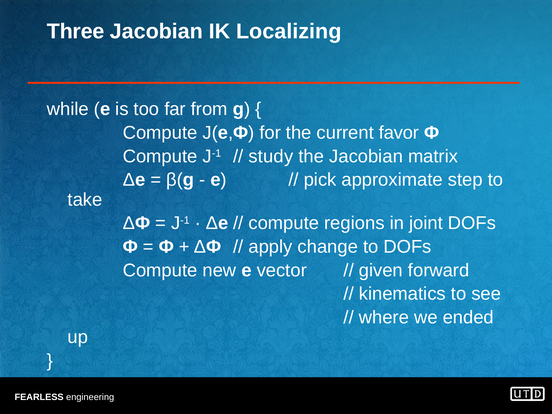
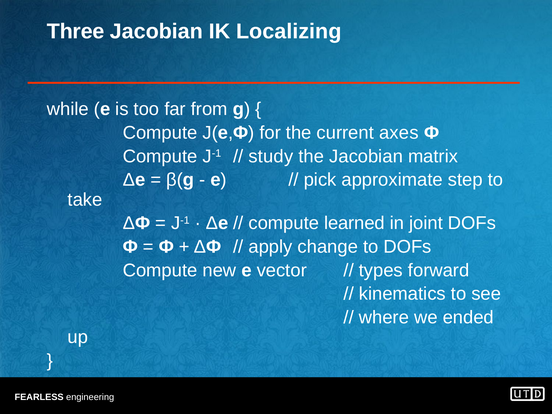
favor: favor -> axes (399, 133)
regions: regions -> learned (354, 223)
given: given -> types (381, 270)
